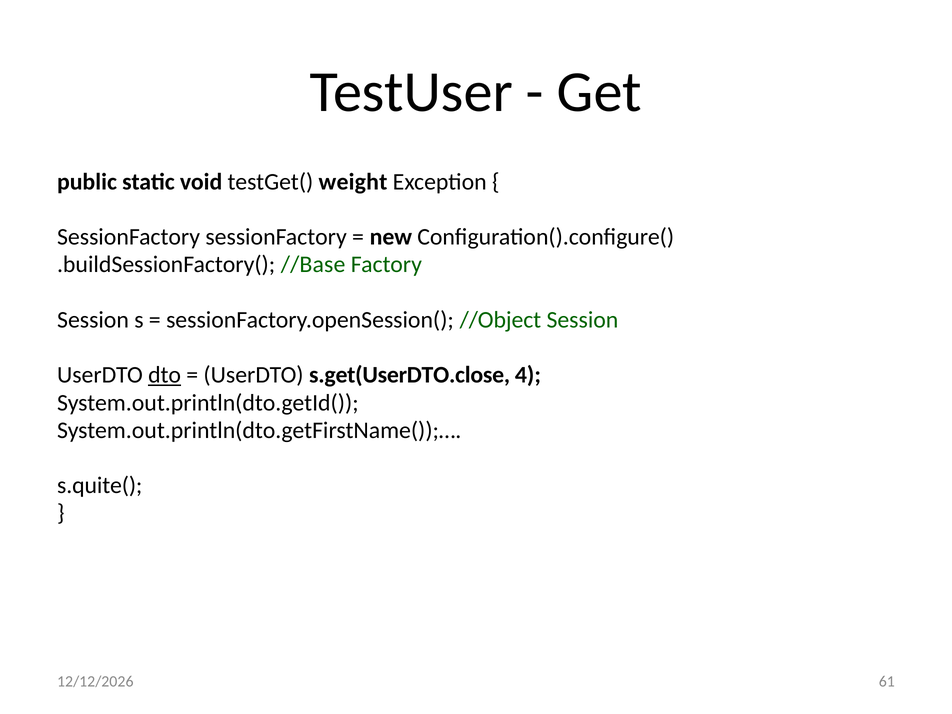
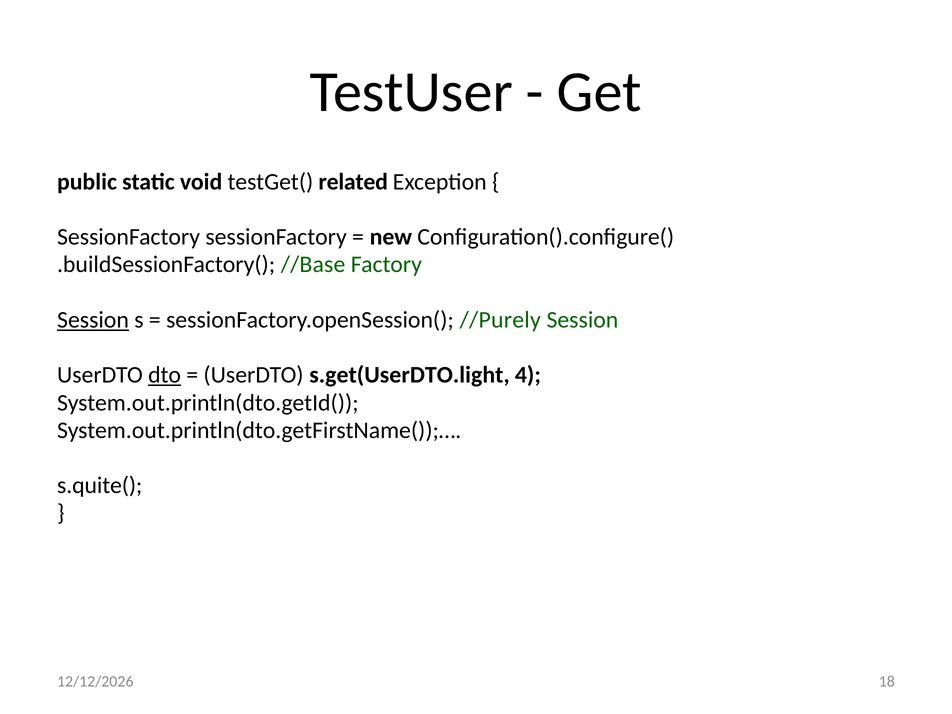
weight: weight -> related (353, 182)
Session underline: none -> present (93, 320)
//Object: //Object -> //Purely (500, 320)
s.get(UserDTO.close: s.get(UserDTO.close -> s.get(UserDTO.light (409, 375)
61: 61 -> 18 (887, 682)
